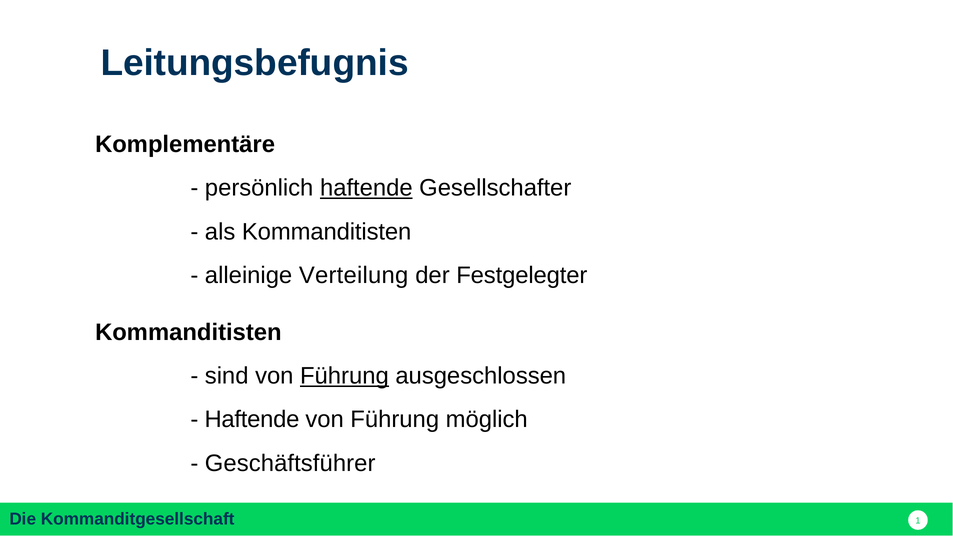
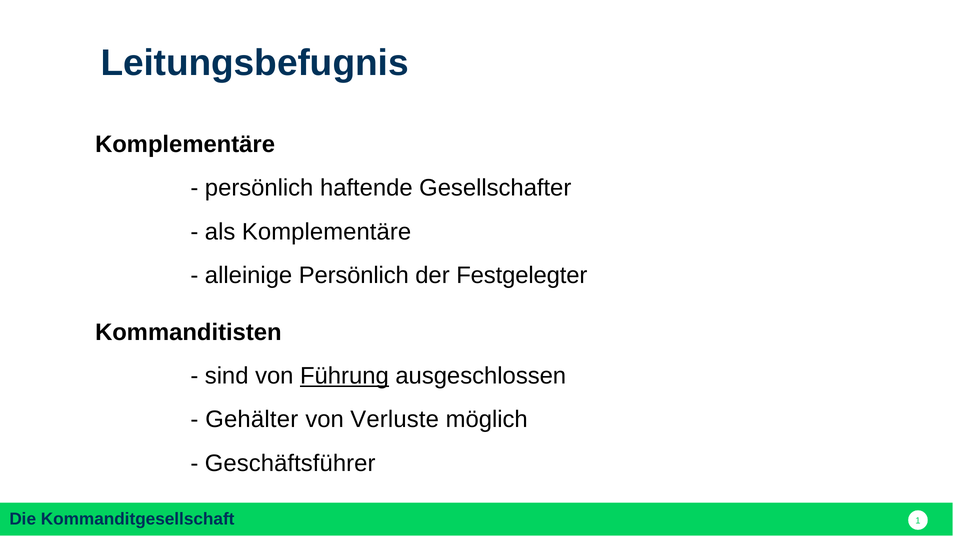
haftende underline: present -> none (366, 188)
als Kommanditisten: Kommanditisten -> Komplementäre (327, 232)
alleinige Verteilung: Verteilung -> Persönlich (354, 275)
Haftende: Haftende -> Gehälter (252, 420)
Führung: Führung -> Verluste (395, 420)
